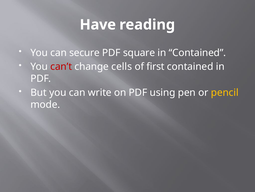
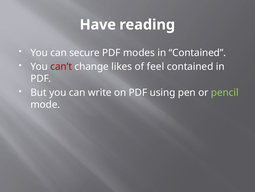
square: square -> modes (139, 53)
cells: cells -> likes (122, 66)
first: first -> feel (155, 66)
pencil colour: yellow -> light green (225, 92)
